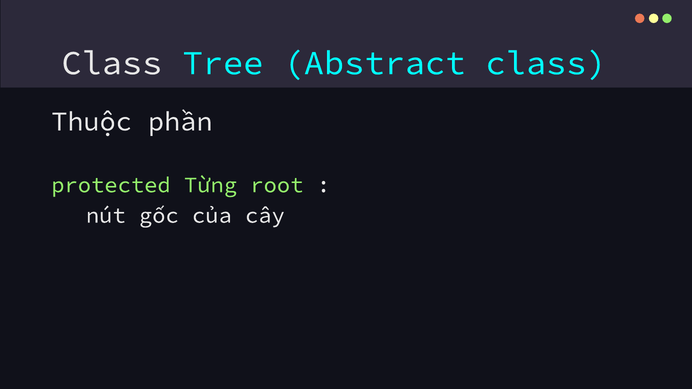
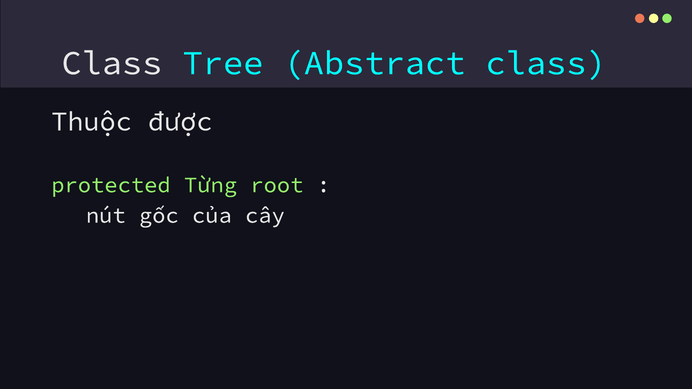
phần: phần -> được (180, 122)
